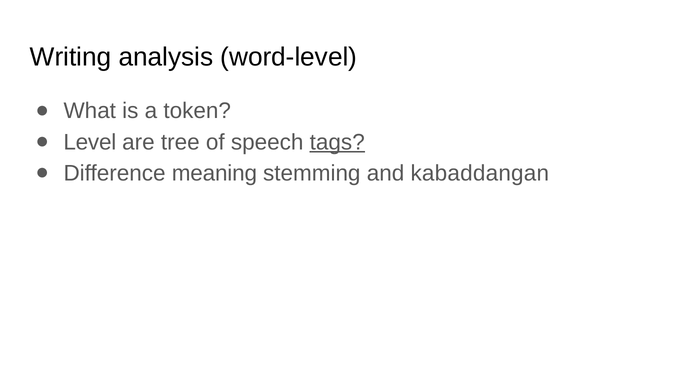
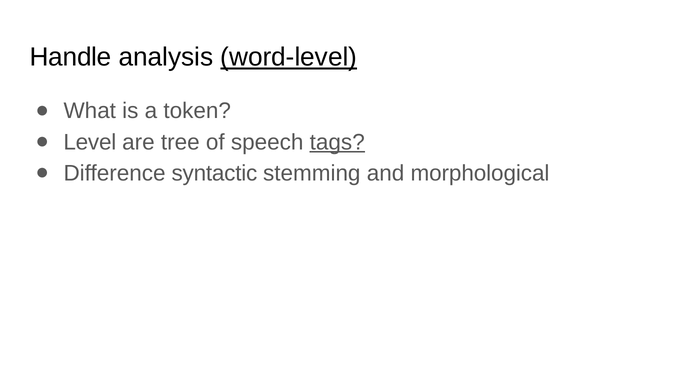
Writing: Writing -> Handle (71, 57)
word-level underline: none -> present (289, 57)
meaning: meaning -> syntactic (214, 173)
kabaddangan: kabaddangan -> morphological (480, 173)
